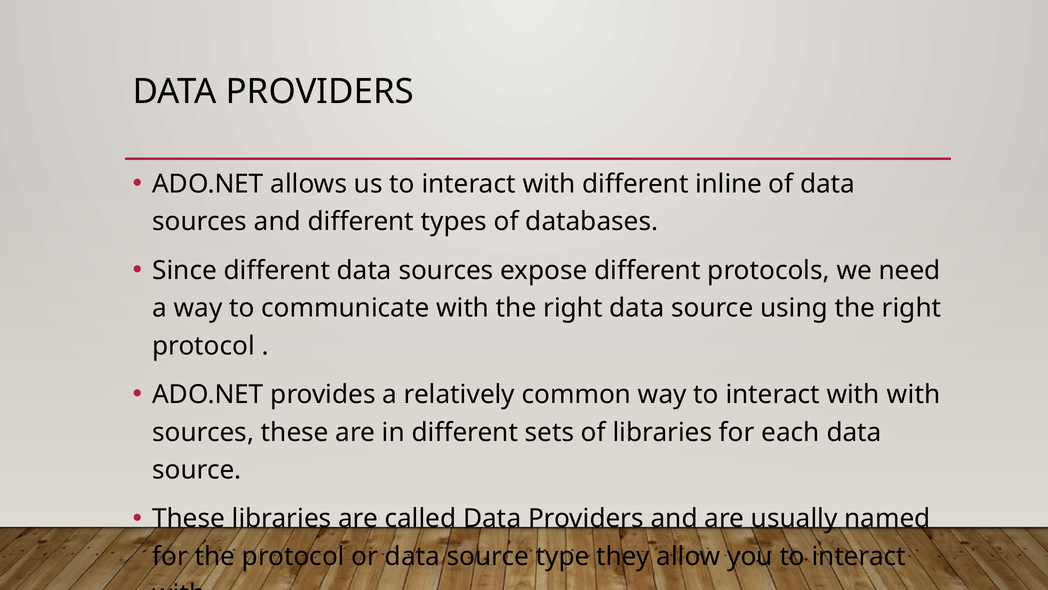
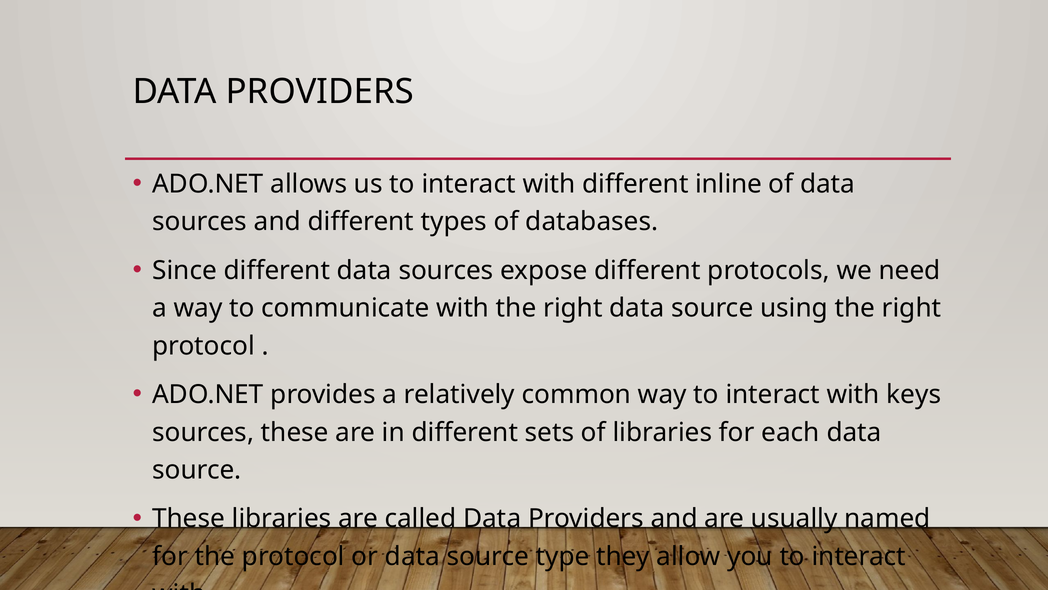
with with: with -> keys (914, 394)
